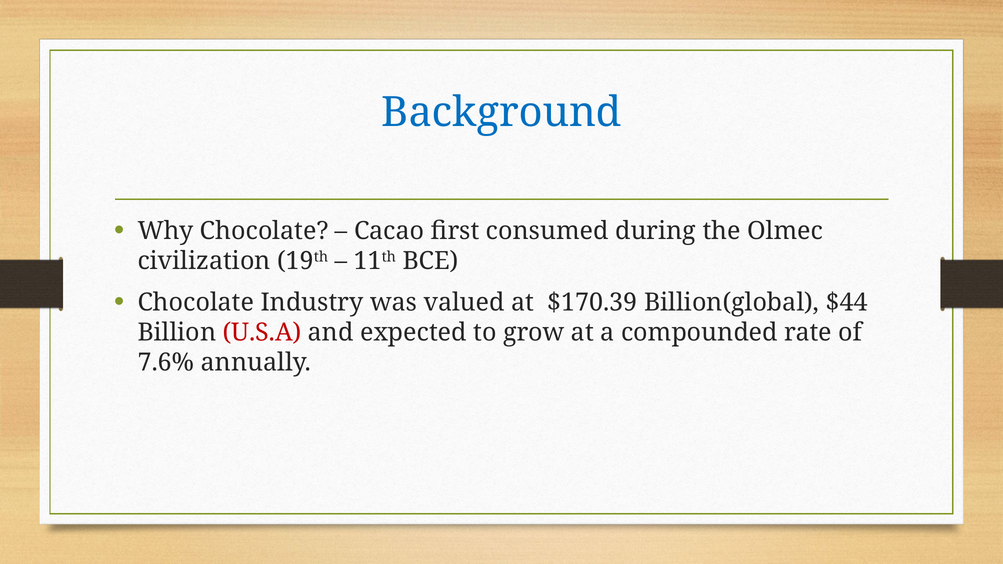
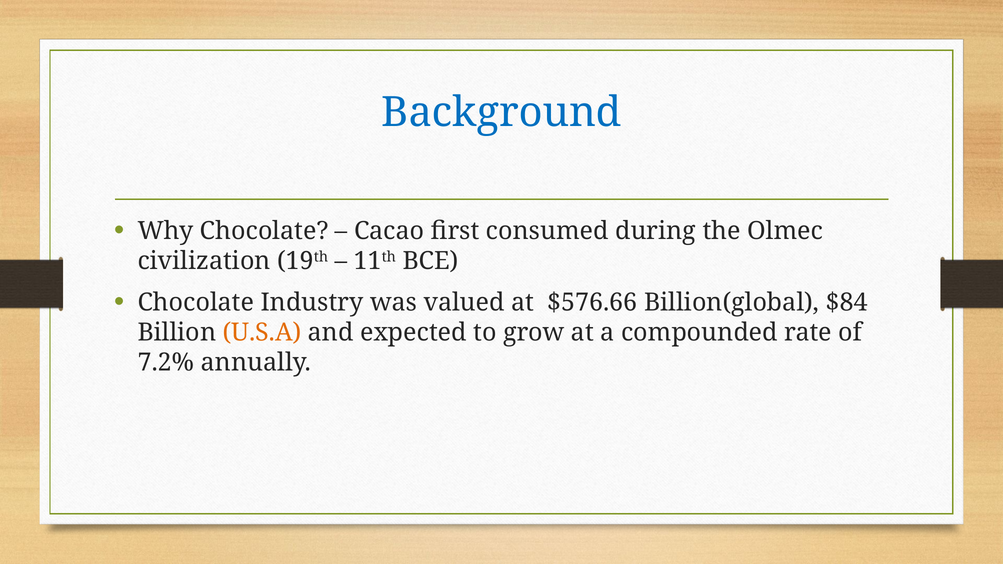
$170.39: $170.39 -> $576.66 (592, 302)
$44: $44 -> $84 (847, 302)
U.S.A colour: red -> orange (262, 332)
7.6%: 7.6% -> 7.2% (166, 363)
